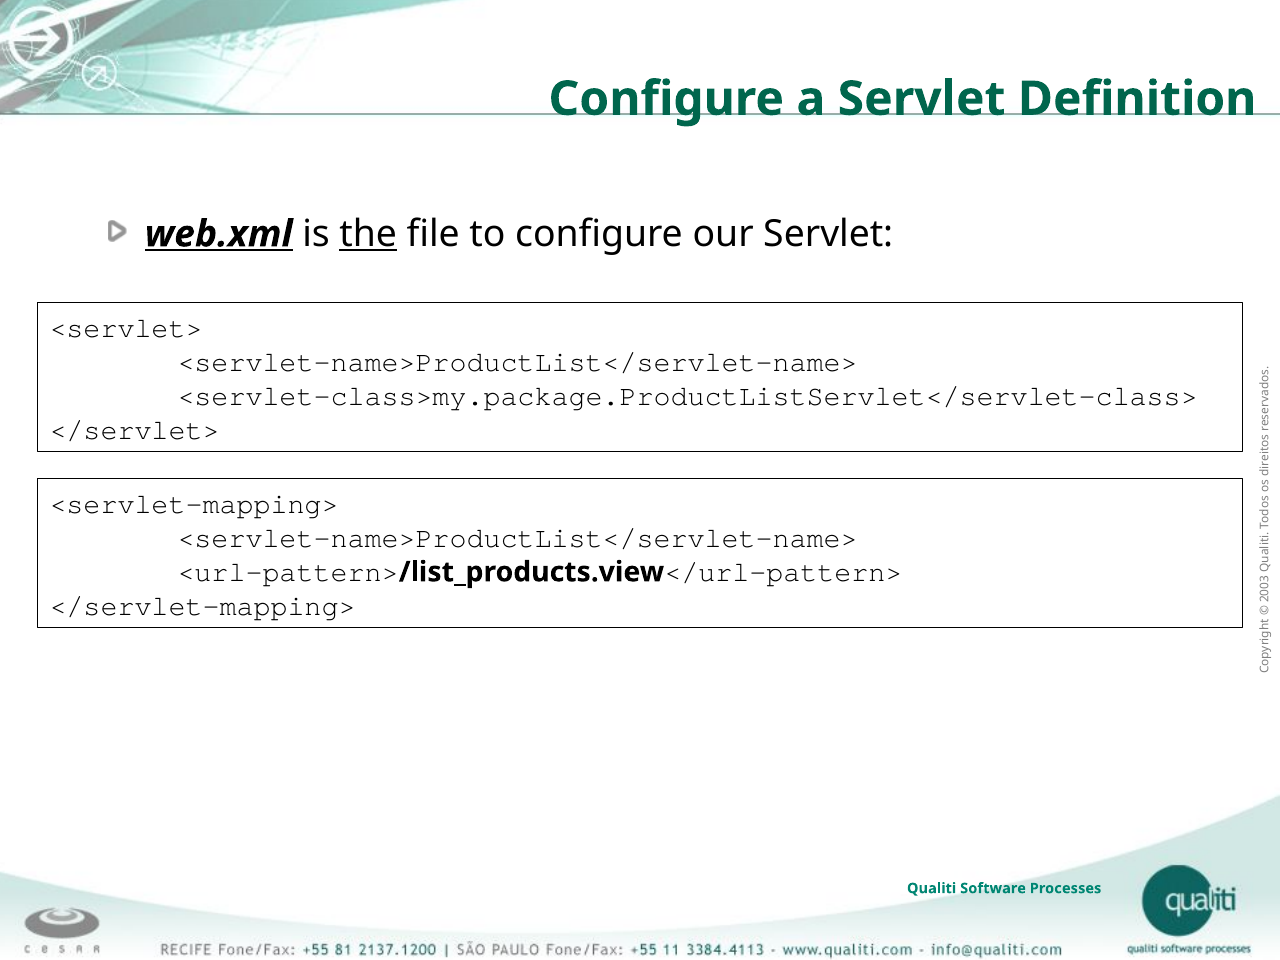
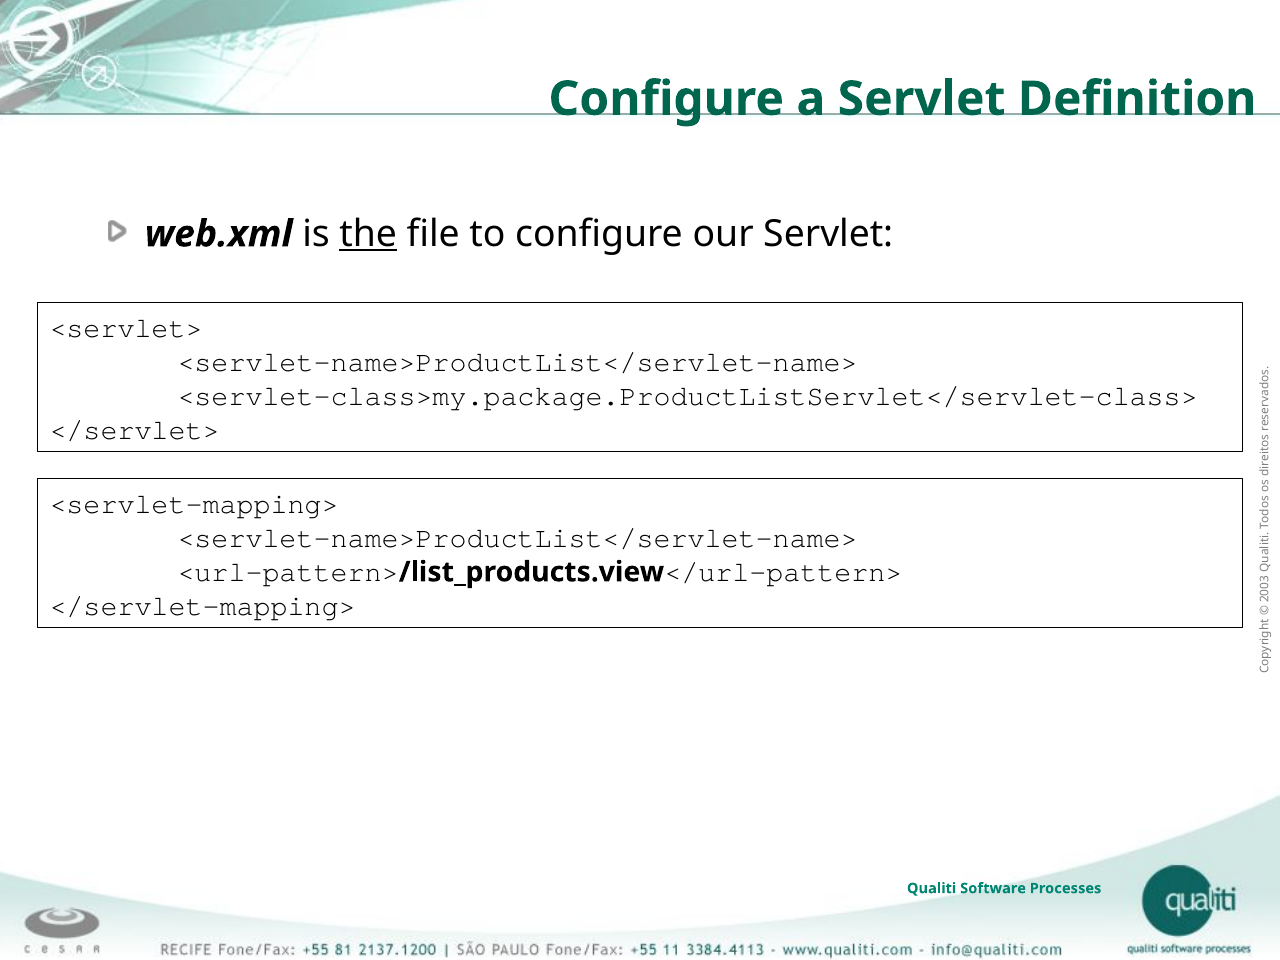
web.xml underline: present -> none (219, 234)
